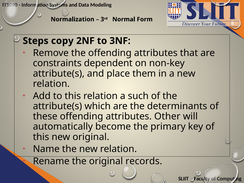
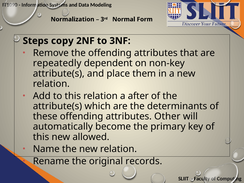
constraints: constraints -> repeatedly (57, 63)
such: such -> after (138, 96)
new original: original -> allowed (91, 137)
